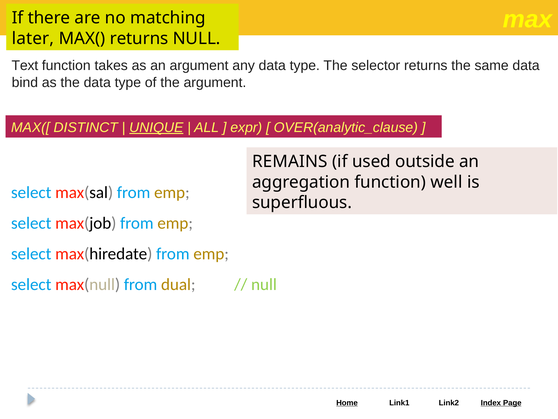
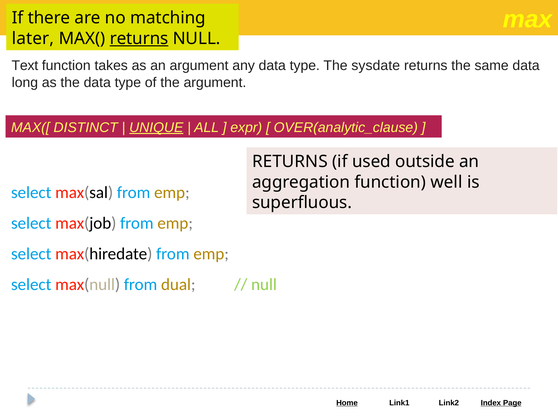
returns underline: none -> present (139, 38)
selector: selector -> sysdate (376, 66)
bind: bind -> long (25, 82)
REMAINS: REMAINS -> RETURNS (290, 161)
